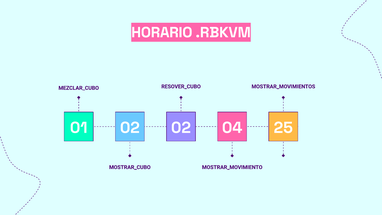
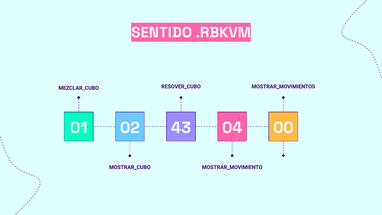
HORARIO: HORARIO -> SENTIDO (162, 32)
02 02: 02 -> 43 (181, 128)
25: 25 -> 00 (283, 128)
